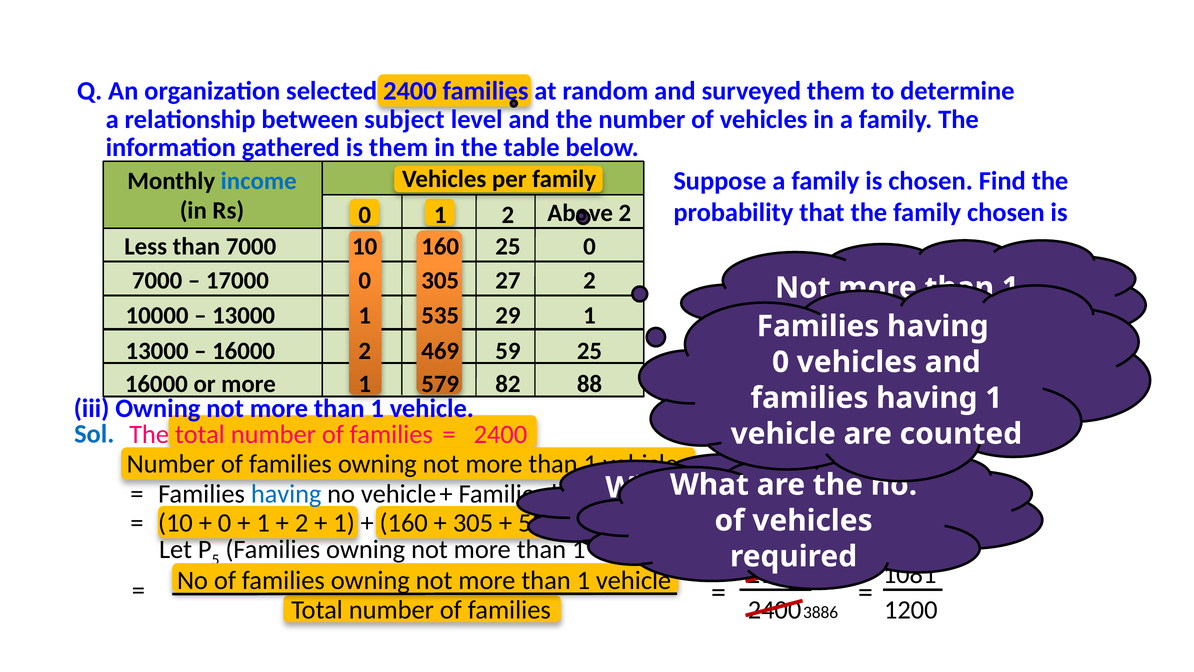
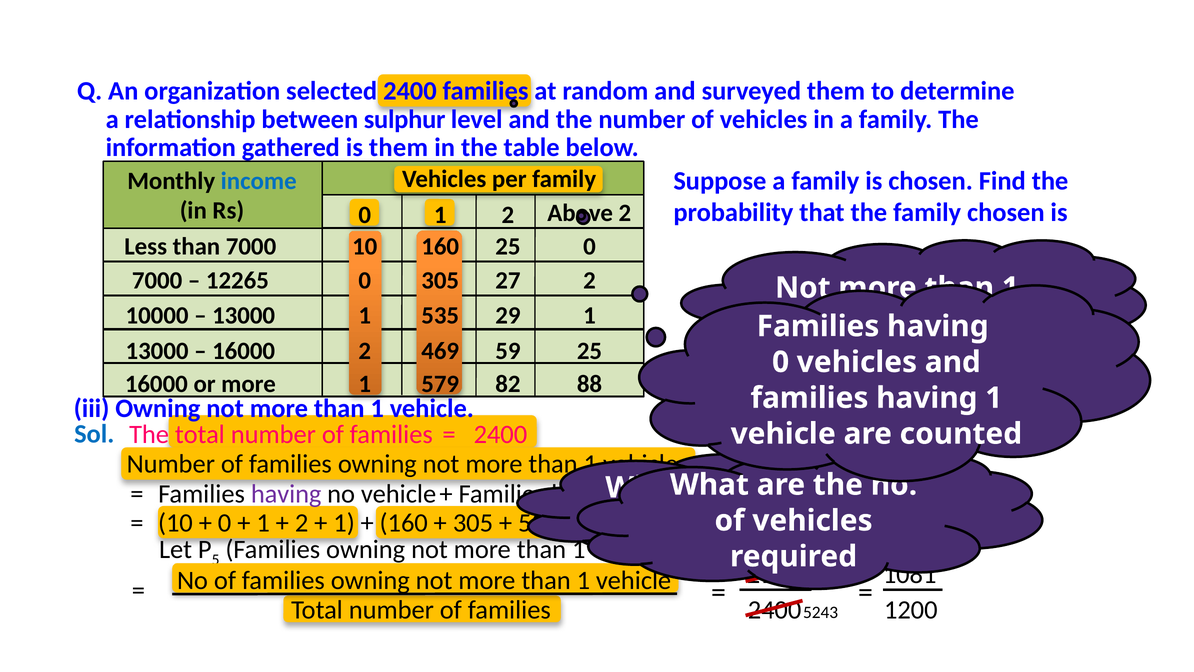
subject: subject -> sulphur (405, 120)
17000: 17000 -> 12265 (237, 280)
having colour: blue -> purple (286, 494)
3886: 3886 -> 5243 (821, 612)
